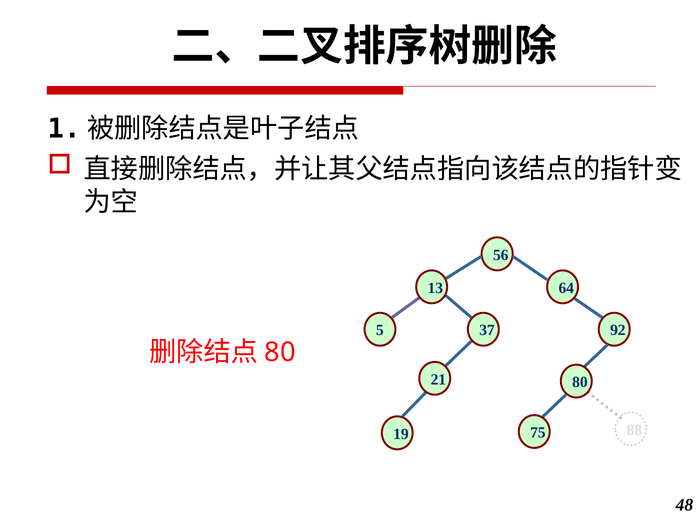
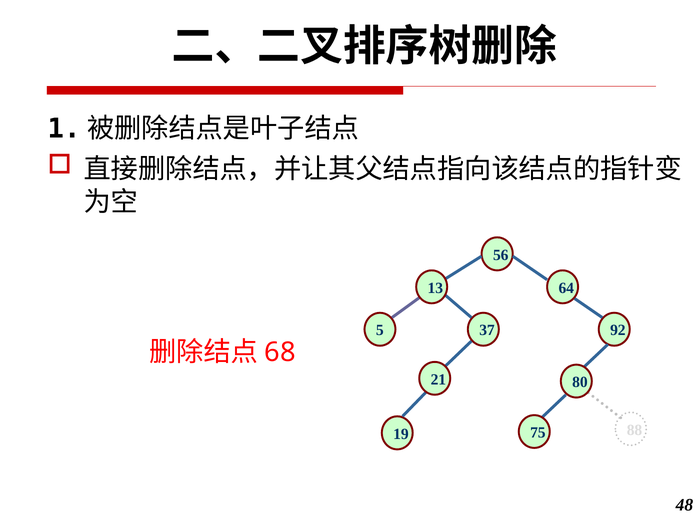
80: 80 -> 68 (280, 352)
